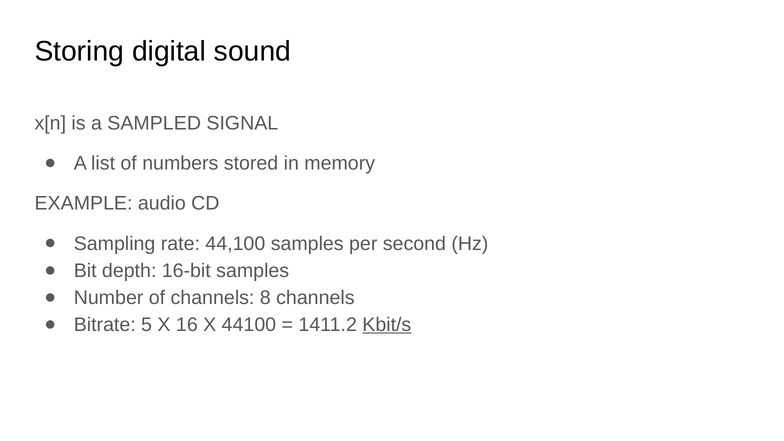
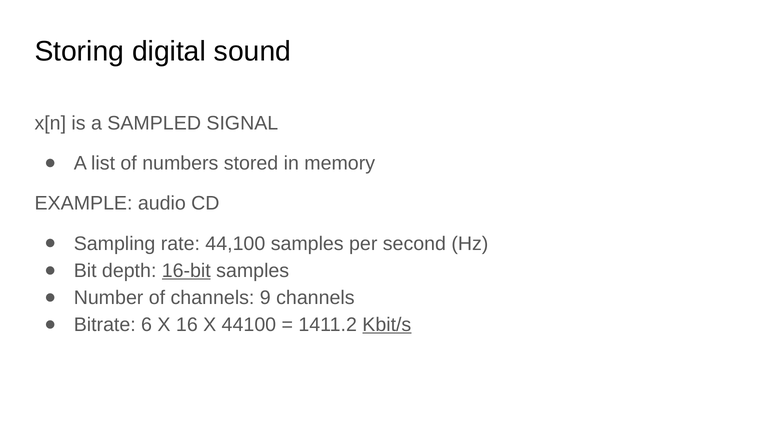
16-bit underline: none -> present (186, 271)
8: 8 -> 9 (265, 298)
5: 5 -> 6 (147, 325)
